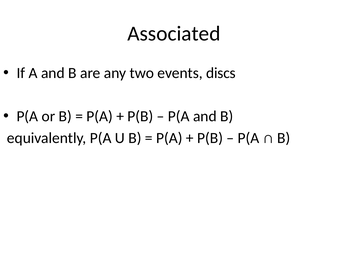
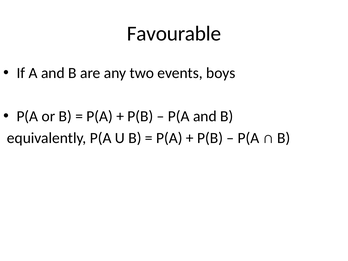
Associated: Associated -> Favourable (174, 34)
discs: discs -> boys (221, 73)
